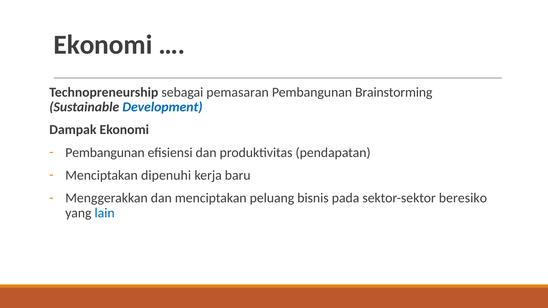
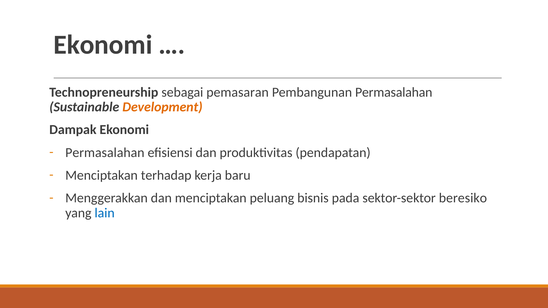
Pembangunan Brainstorming: Brainstorming -> Permasalahan (394, 92)
Development colour: blue -> orange (162, 107)
Pembangunan: Pembangunan -> Permasalahan (105, 153)
dipenuhi: dipenuhi -> terhadap (166, 175)
